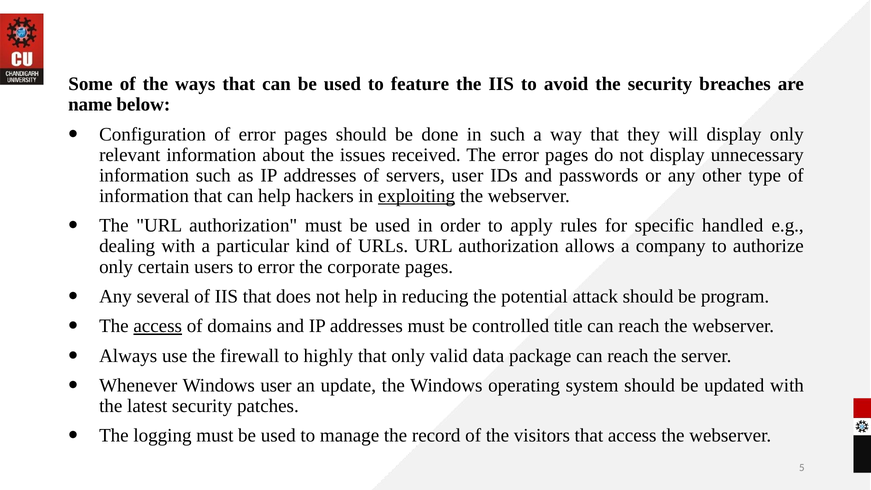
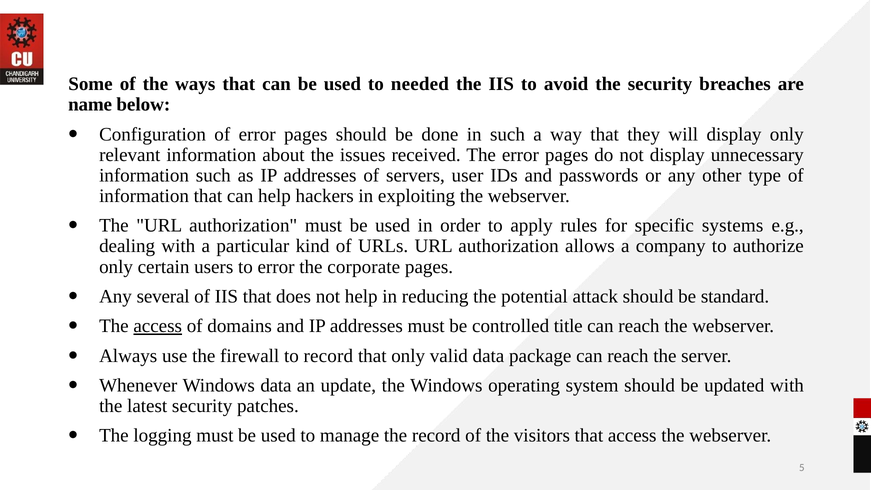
feature: feature -> needed (420, 84)
exploiting underline: present -> none (417, 196)
handled: handled -> systems (733, 226)
program: program -> standard (735, 296)
to highly: highly -> record (328, 356)
Windows user: user -> data (276, 385)
